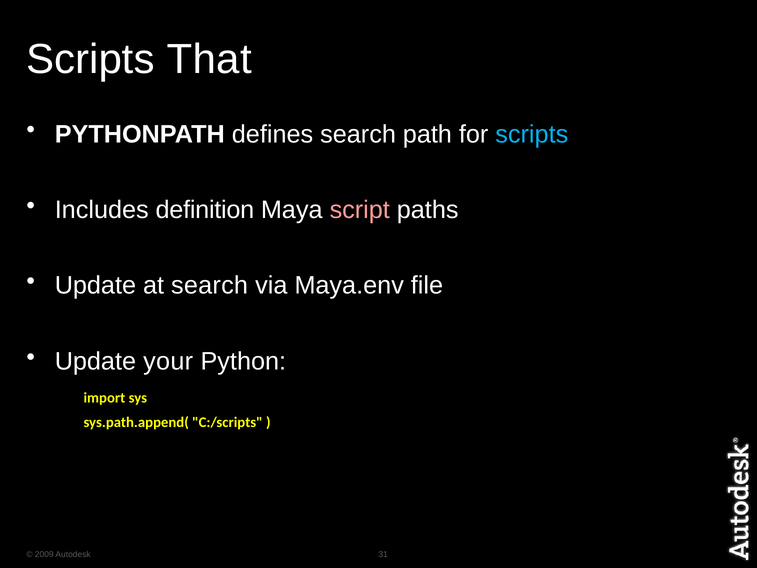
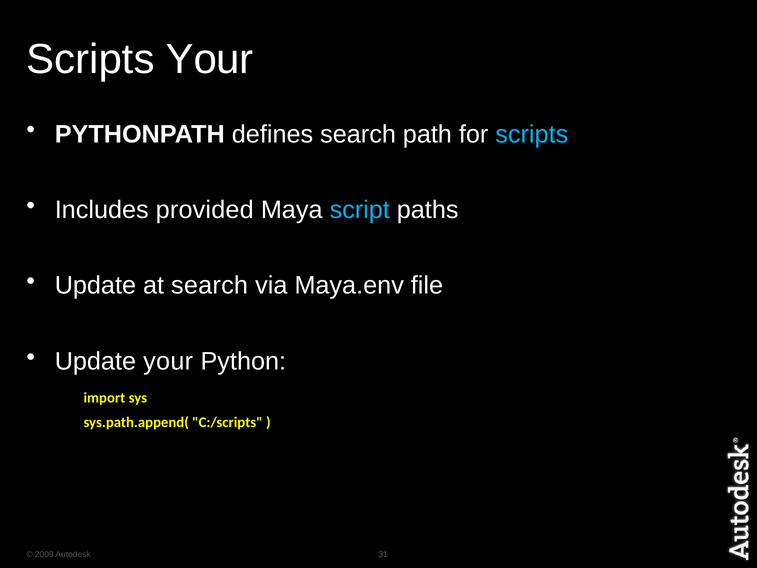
Scripts That: That -> Your (210, 59)
definition: definition -> provided (205, 210)
script colour: pink -> light blue (360, 210)
